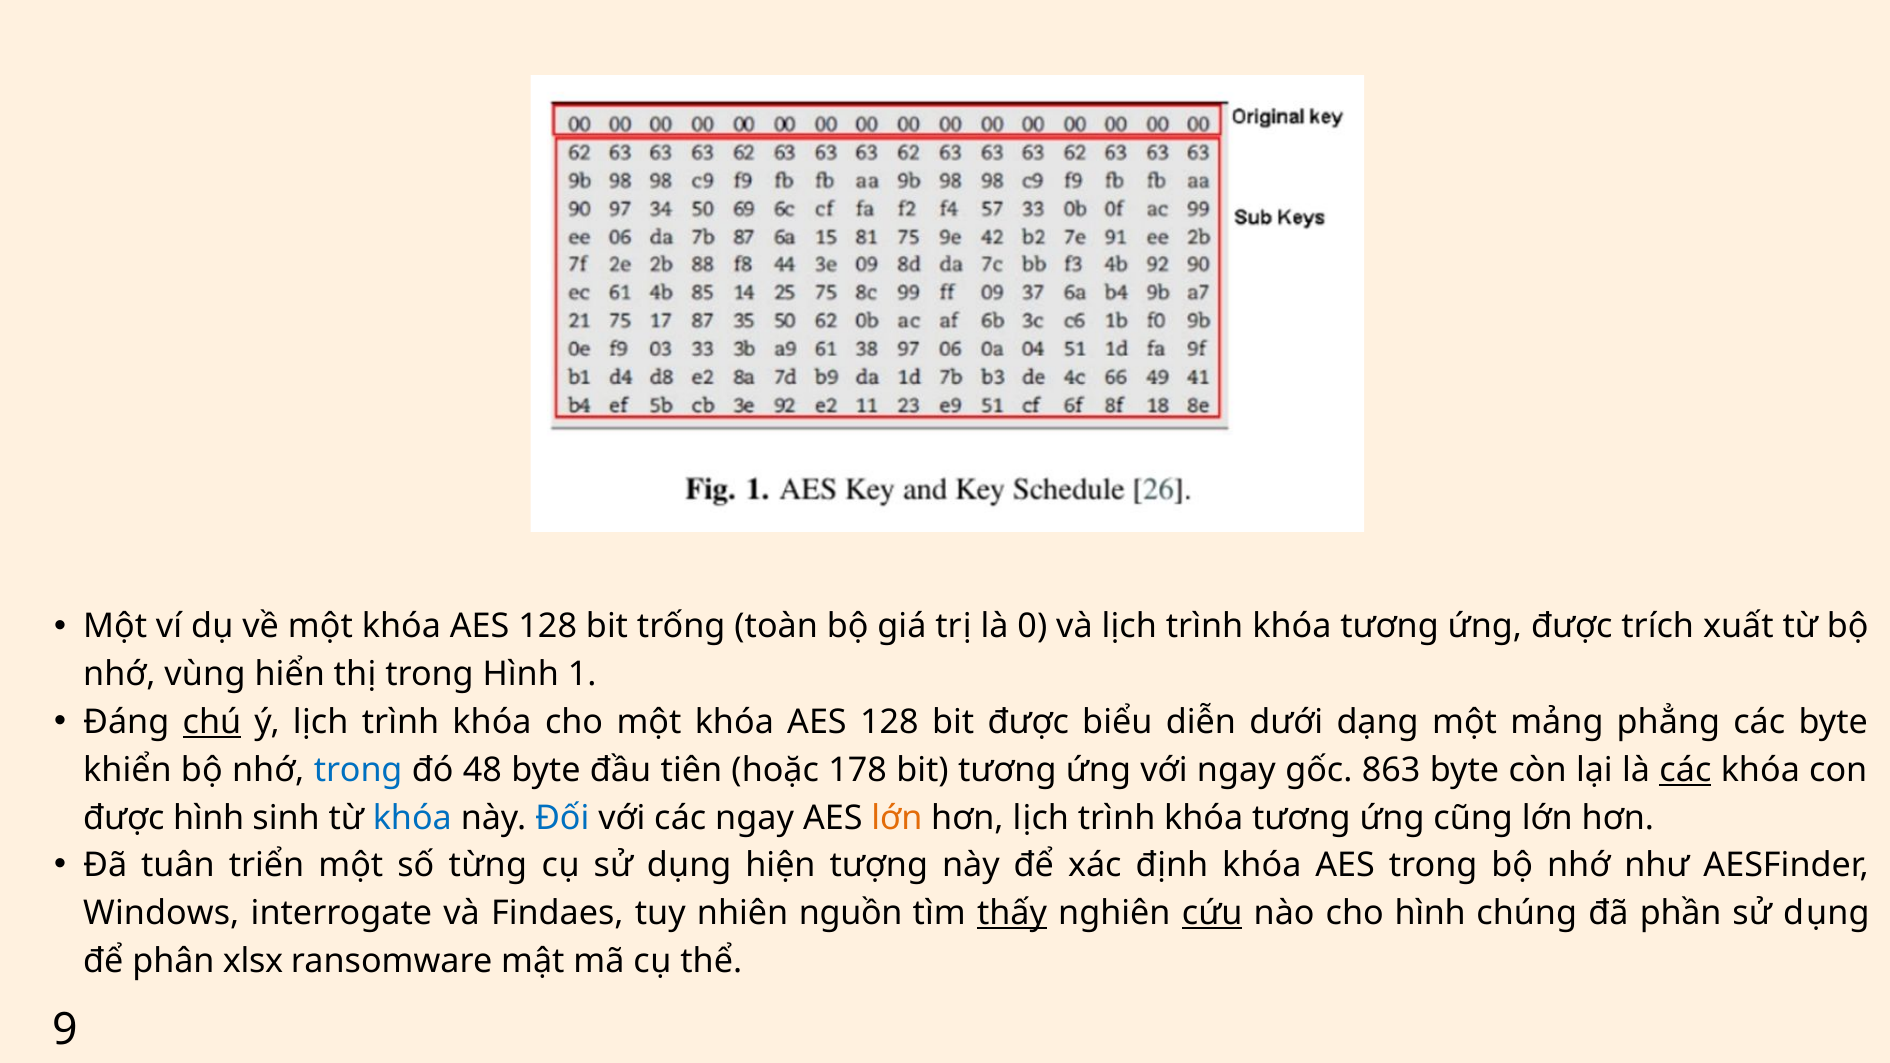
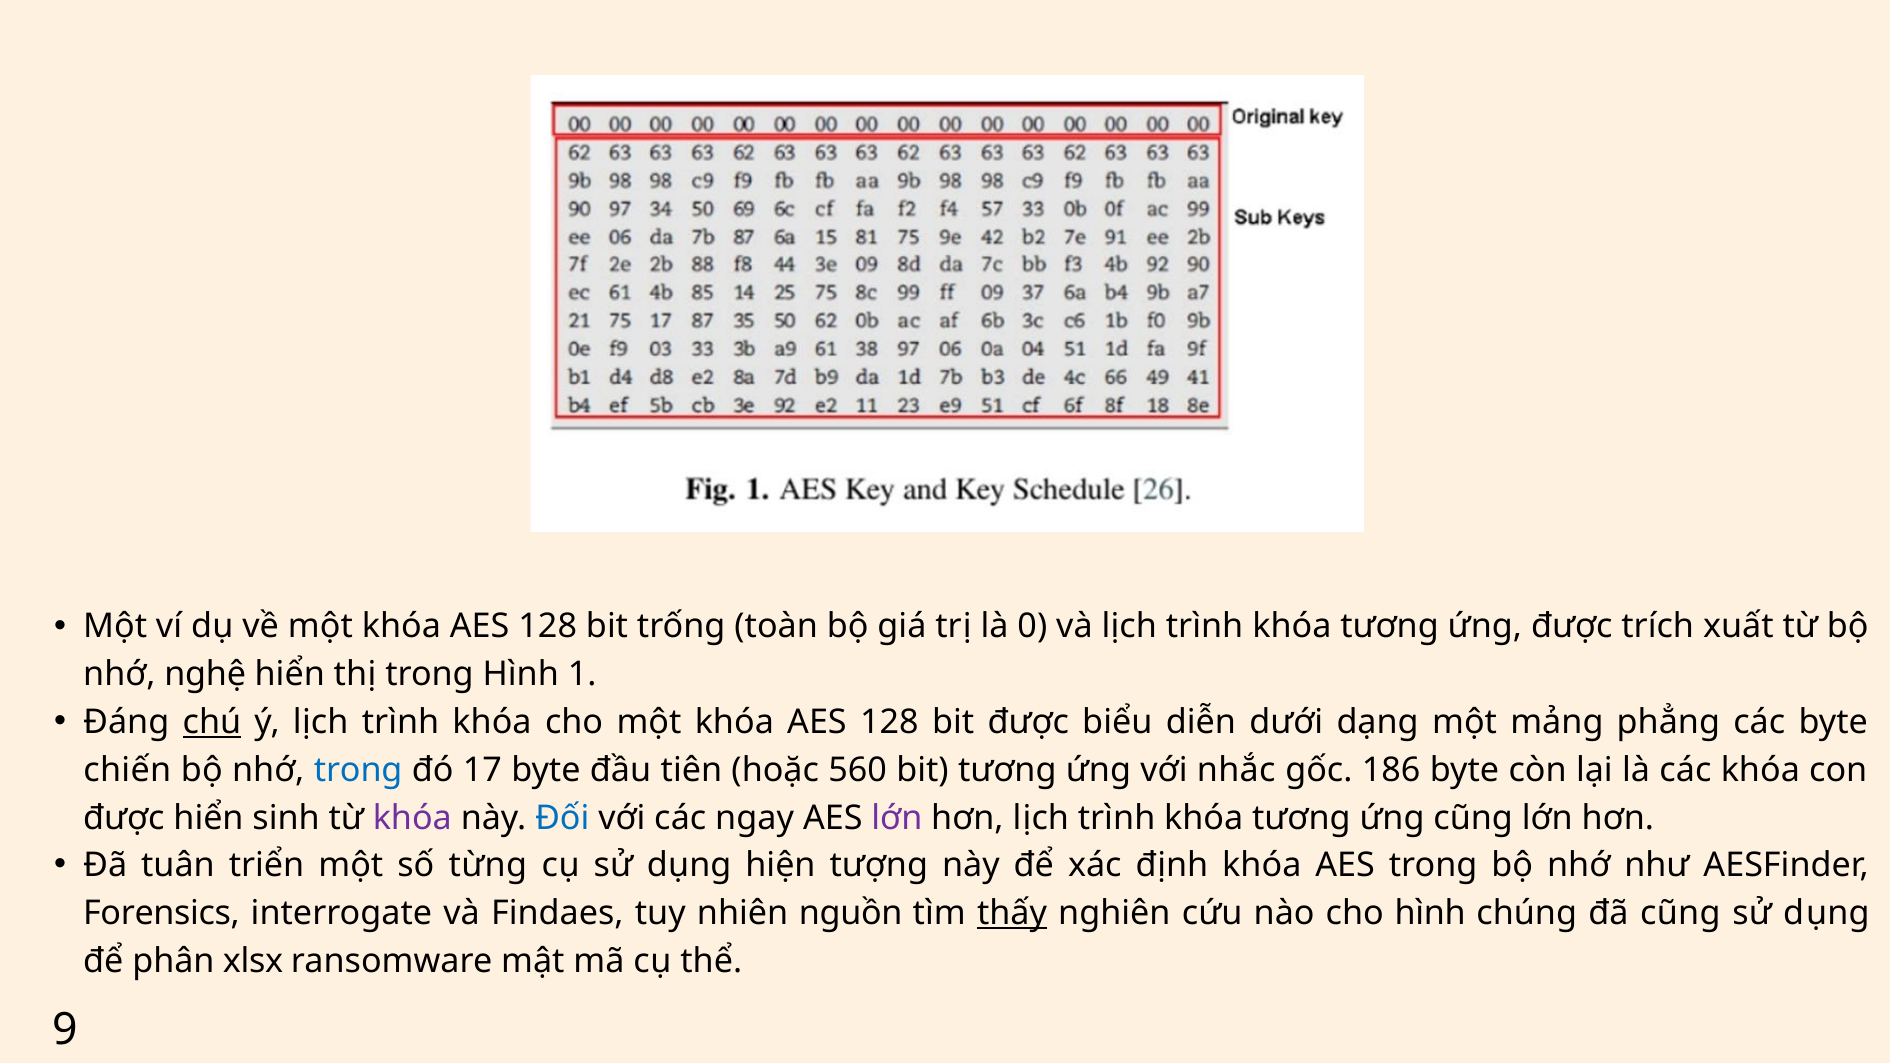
vùng: vùng -> nghệ (205, 675)
khiển: khiển -> chiến (127, 770)
48: 48 -> 17 (482, 770)
178: 178 -> 560 (858, 770)
với ngay: ngay -> nhắc (1236, 770)
863: 863 -> 186 (1391, 770)
các underline: present -> none (1685, 770)
được hình: hình -> hiển (209, 818)
khóa colour: blue -> purple (412, 818)
lớn colour: orange -> purple (897, 818)
Windows: Windows -> Forensics (161, 913)
cứu underline: present -> none (1212, 913)
đã phần: phần -> cũng (1680, 913)
